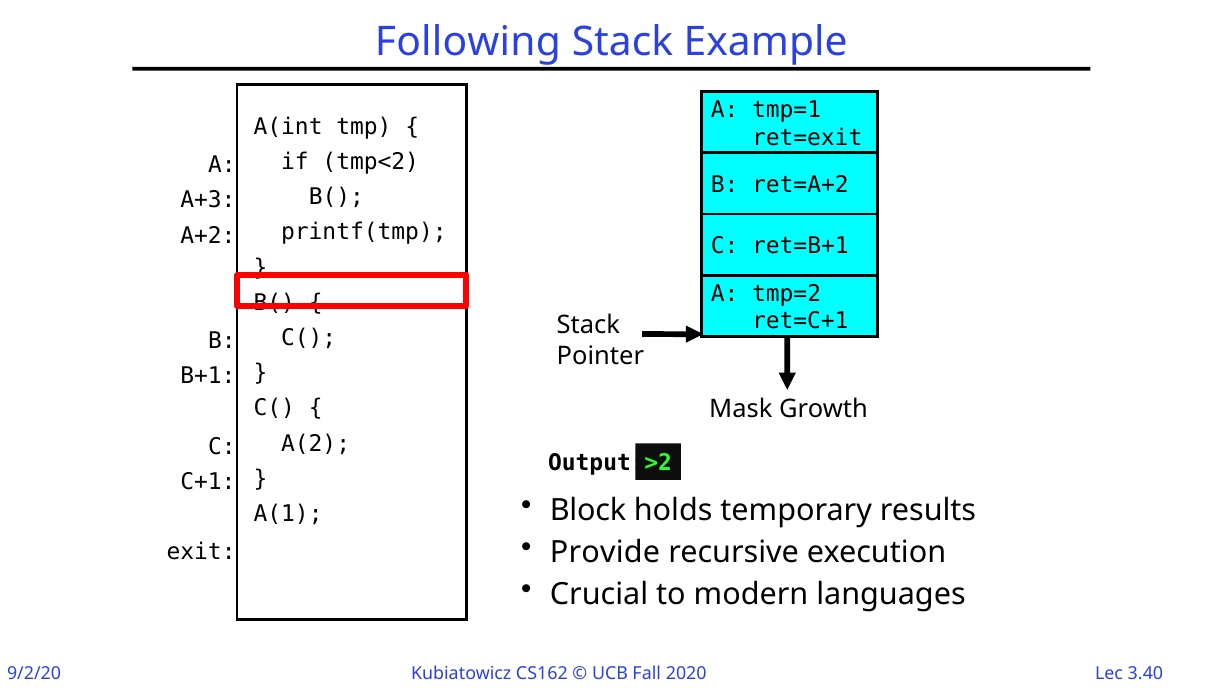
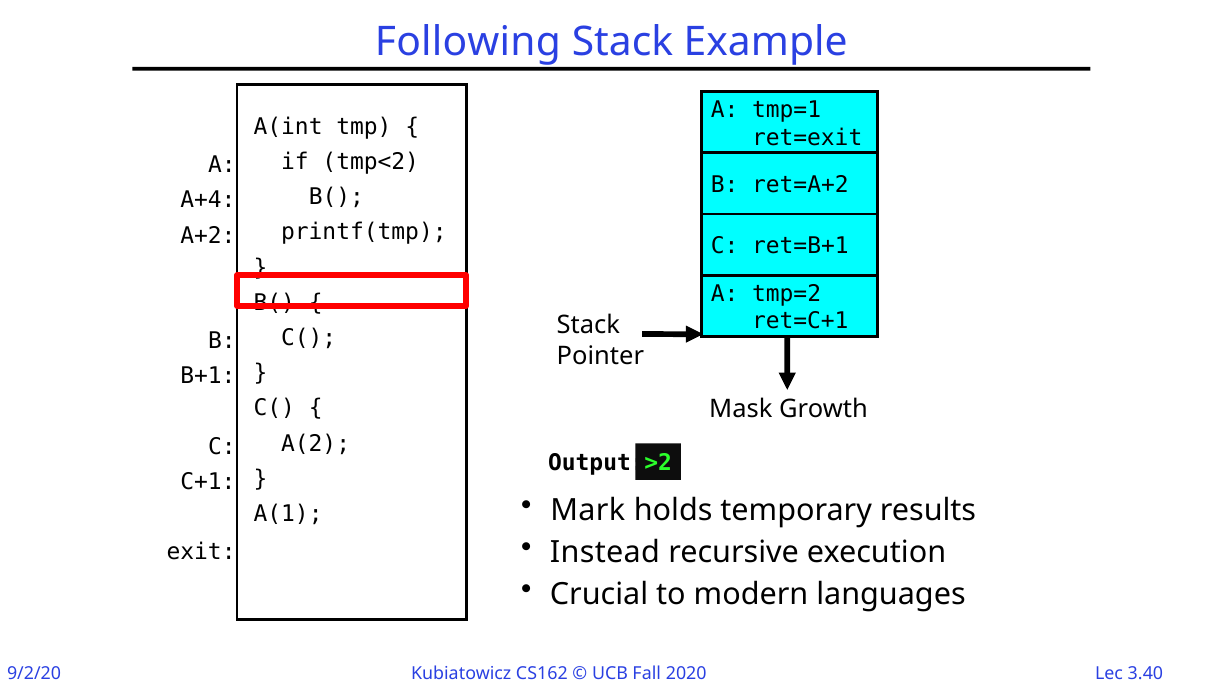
A+3: A+3 -> A+4 (208, 200)
Block: Block -> Mark (588, 510)
Provide: Provide -> Instead (605, 552)
